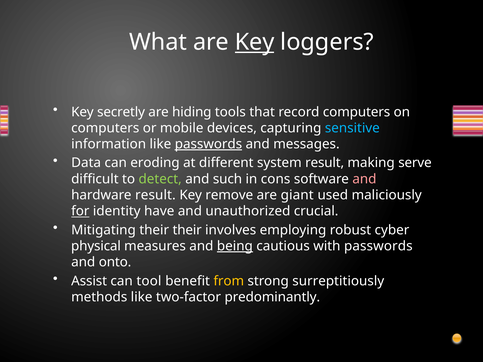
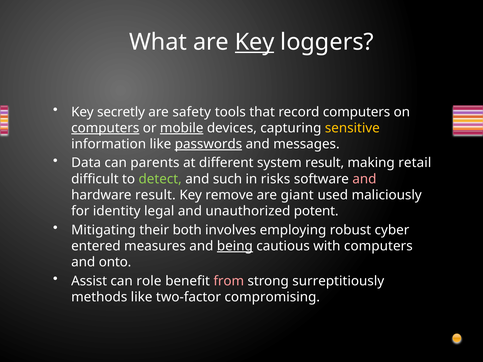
hiding: hiding -> safety (192, 112)
computers underline: none -> present (105, 128)
mobile underline: none -> present (182, 128)
sensitive colour: light blue -> yellow (352, 128)
eroding: eroding -> parents (155, 163)
serve: serve -> retail (415, 163)
cons: cons -> risks (276, 179)
for underline: present -> none (80, 211)
have: have -> legal (159, 211)
crucial: crucial -> potent (316, 211)
their their: their -> both (187, 230)
physical: physical -> entered (96, 246)
with passwords: passwords -> computers (378, 246)
tool: tool -> role (149, 281)
from colour: yellow -> pink (229, 281)
predominantly: predominantly -> compromising (272, 297)
